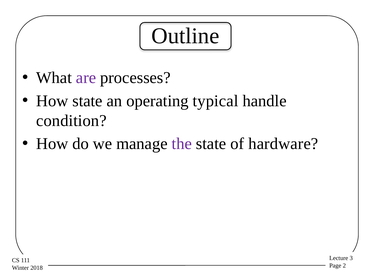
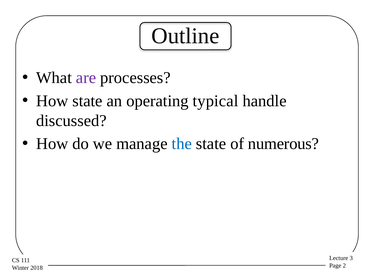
condition: condition -> discussed (71, 121)
the colour: purple -> blue (182, 144)
hardware: hardware -> numerous (283, 144)
